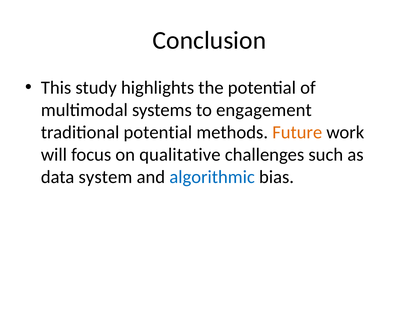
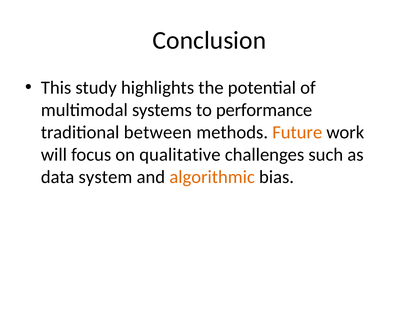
engagement: engagement -> performance (264, 110)
traditional potential: potential -> between (158, 133)
algorithmic colour: blue -> orange (212, 177)
